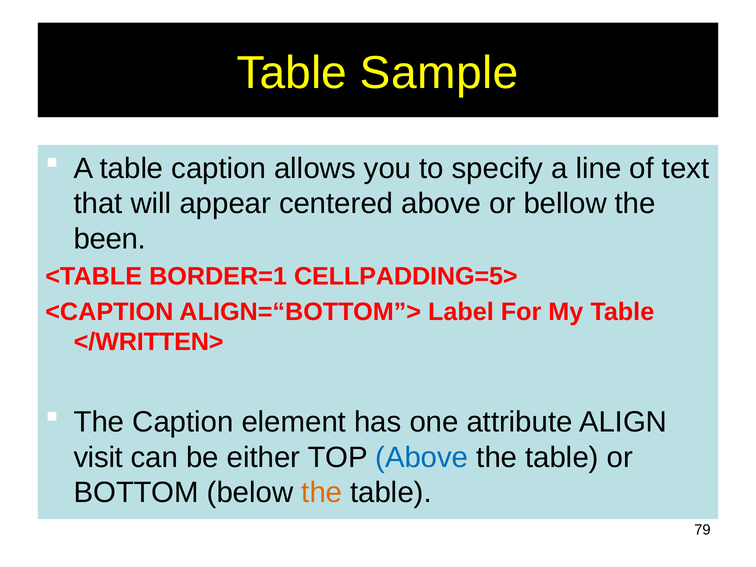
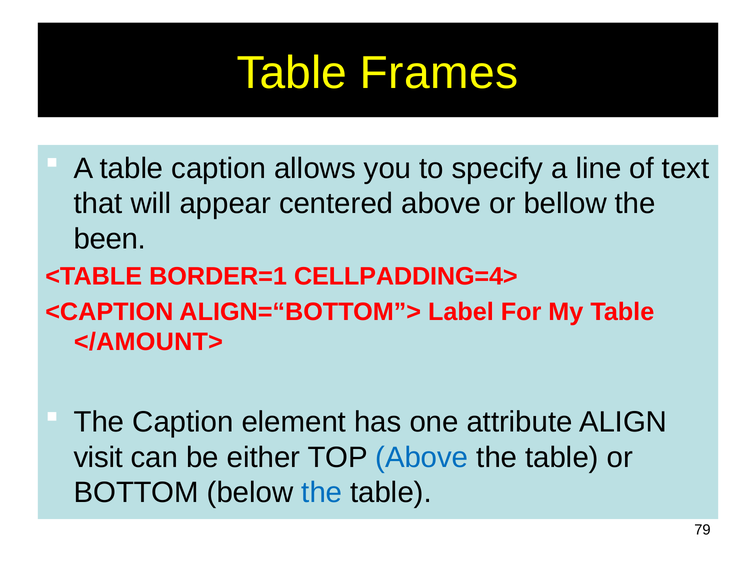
Sample: Sample -> Frames (439, 73)
CELLPADDING=5>: CELLPADDING=5> -> CELLPADDING=4> (406, 276)
</WRITTEN>: </WRITTEN> -> </AMOUNT> (148, 342)
the colour: orange -> blue (322, 493)
